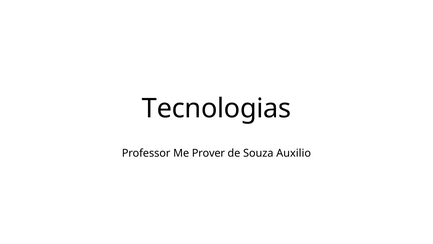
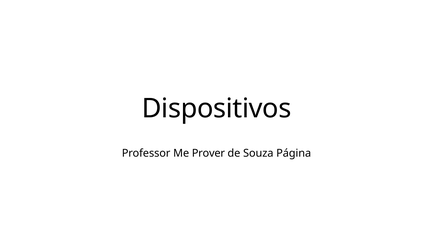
Tecnologias: Tecnologias -> Dispositivos (217, 108)
Auxilio: Auxilio -> Página (294, 153)
